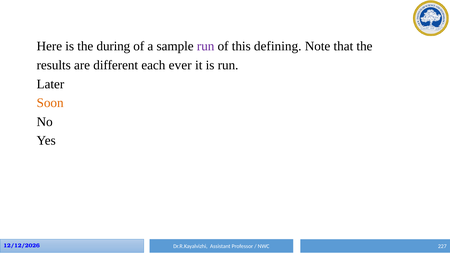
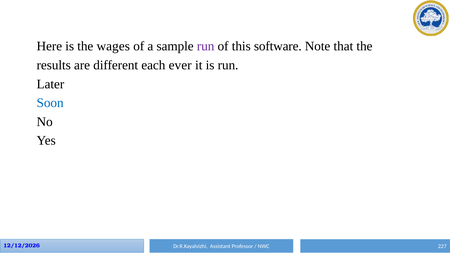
during: during -> wages (113, 46)
defining: defining -> software (278, 46)
Soon colour: orange -> blue (50, 103)
